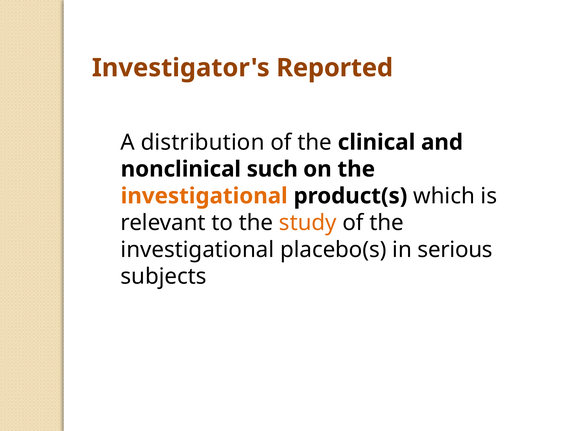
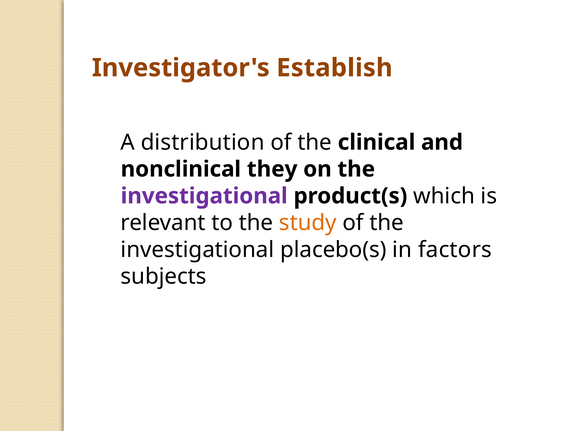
Reported: Reported -> Establish (334, 68)
such: such -> they (272, 169)
investigational colour: orange -> purple (204, 196)
serious: serious -> factors (455, 250)
